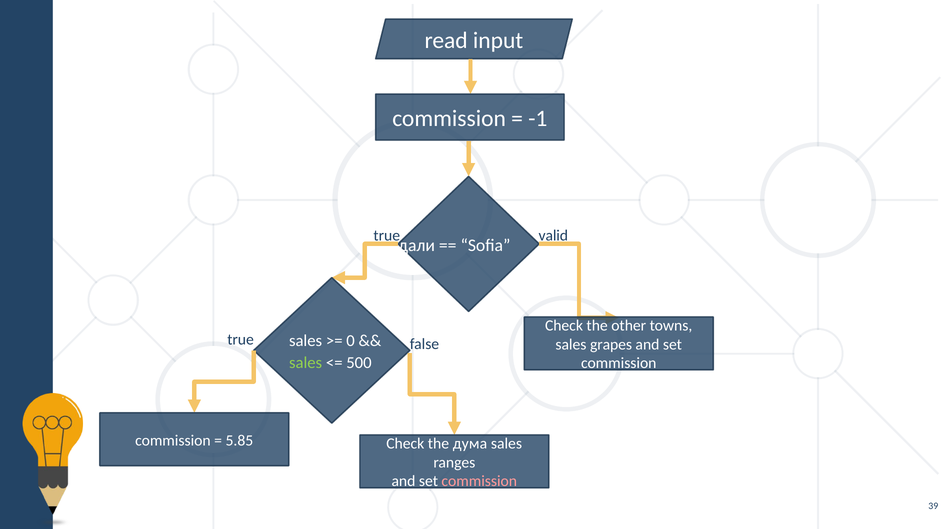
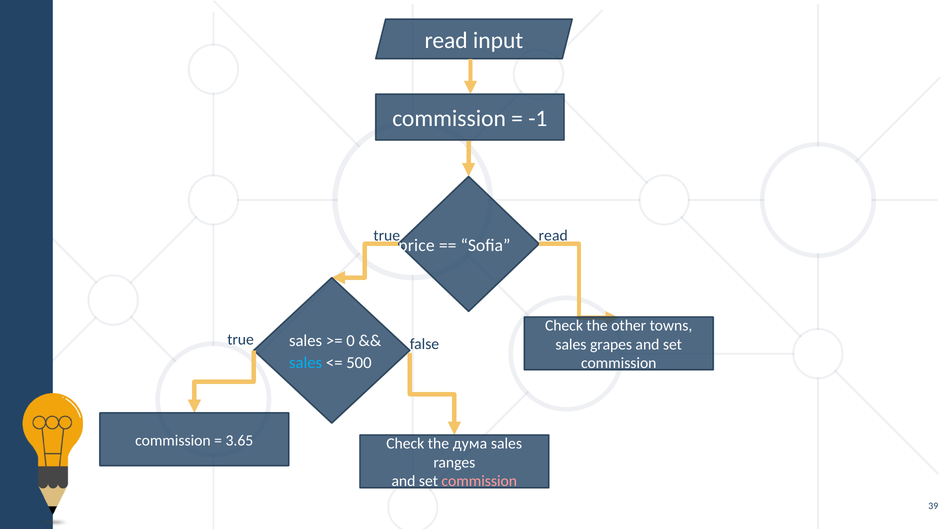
true valid: valid -> read (553, 236)
дали: дали -> price (417, 246)
sales colour: light green -> light blue (306, 363)
5.85: 5.85 -> 3.65 (239, 441)
